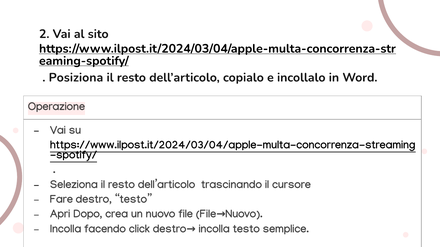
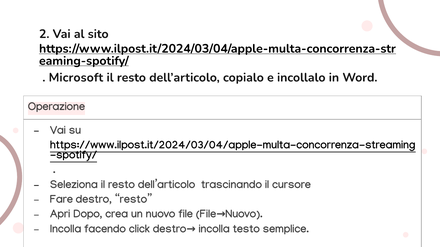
Posiziona: Posiziona -> Microsoft (76, 78)
destro testo: testo -> resto (133, 200)
